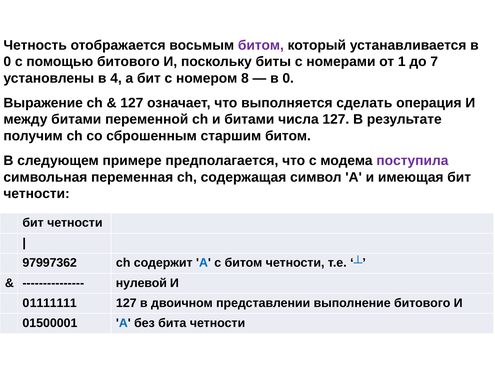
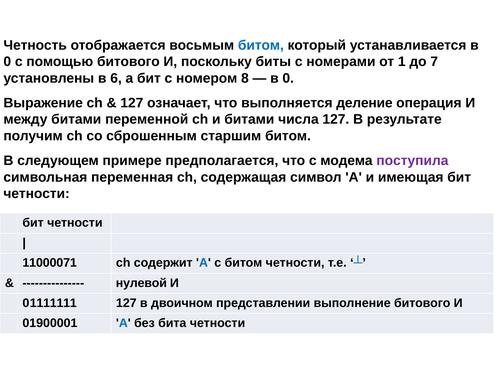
битом colour: purple -> blue (261, 45)
4: 4 -> 6 (116, 78)
сделать: сделать -> деление (364, 103)
97997362: 97997362 -> 11000071 (50, 263)
01500001: 01500001 -> 01900001 (50, 323)
